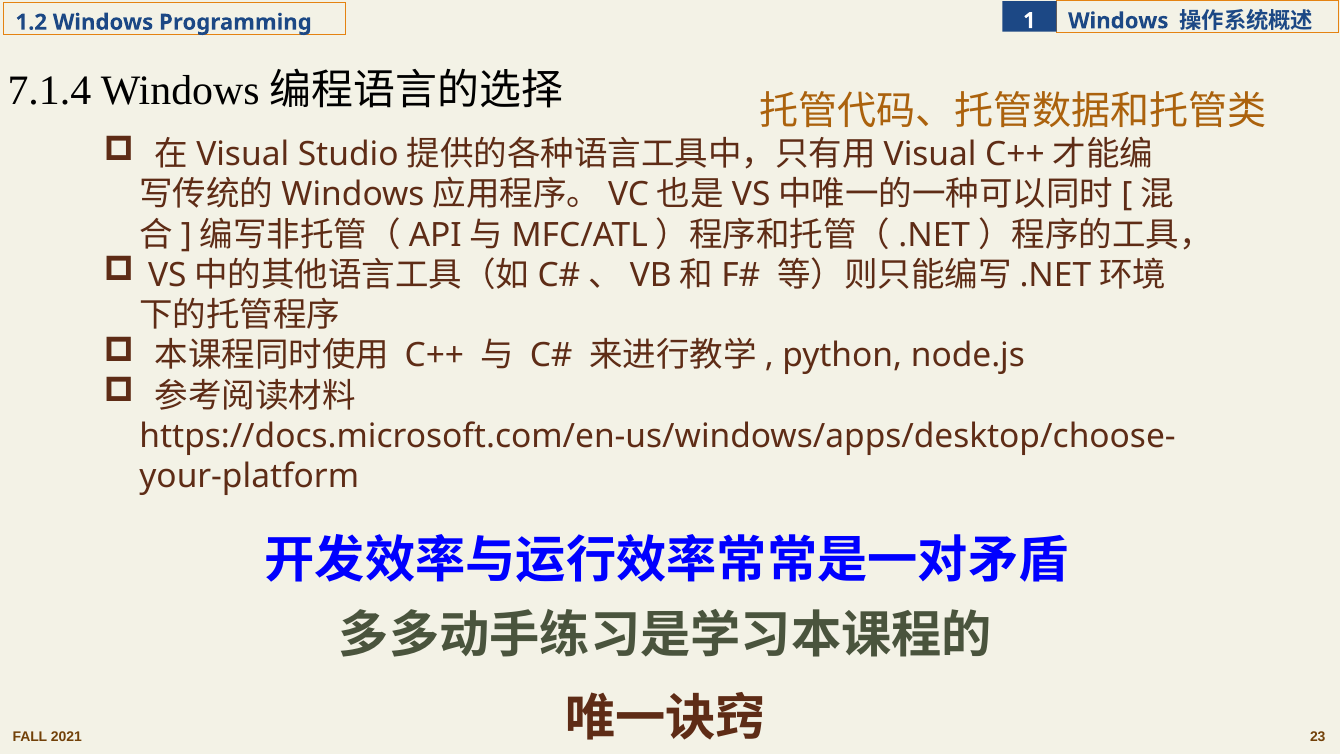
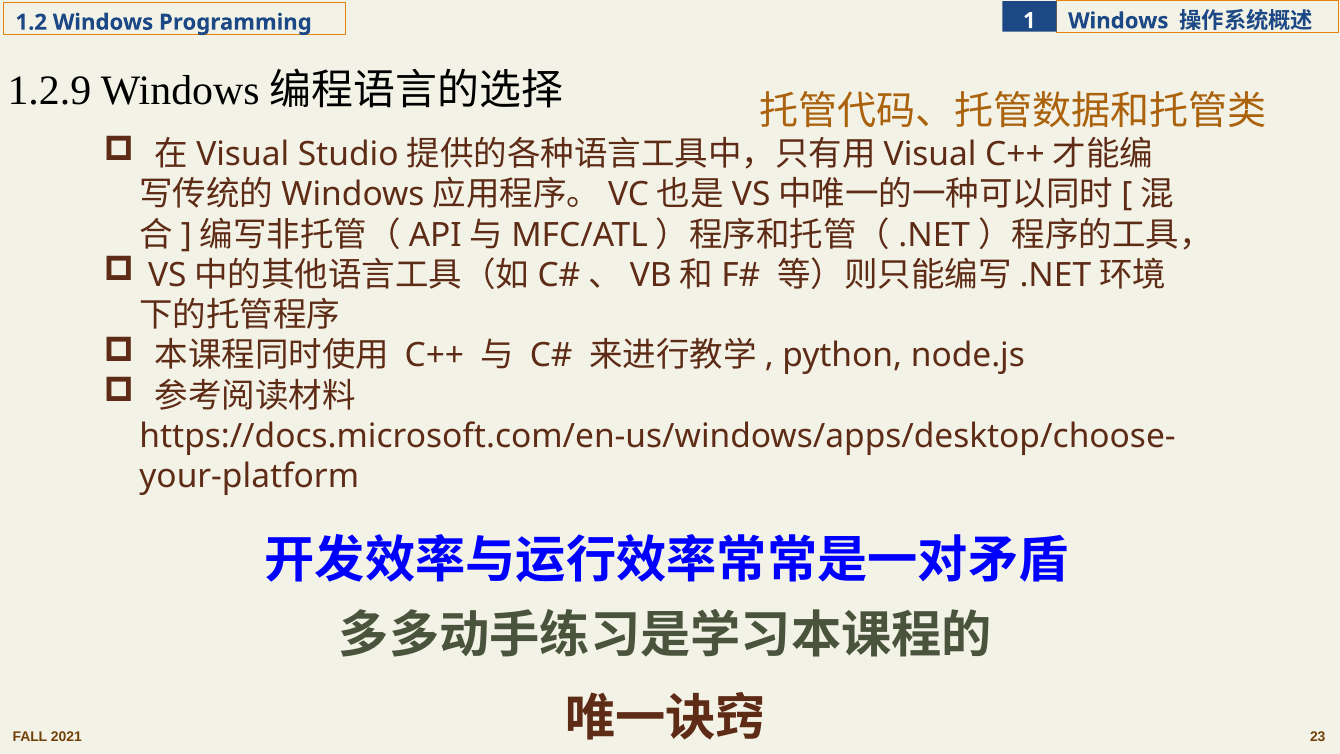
7.1.4: 7.1.4 -> 1.2.9 (49, 90)
